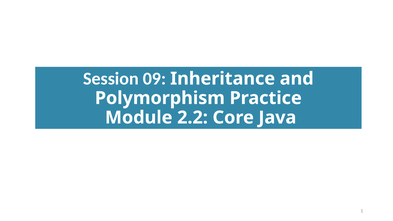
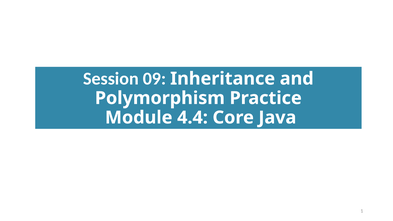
2.2: 2.2 -> 4.4 (193, 118)
